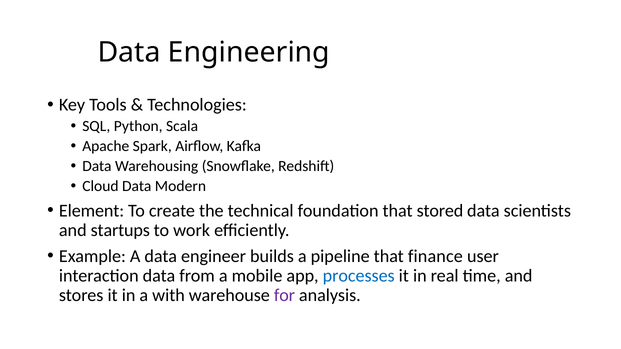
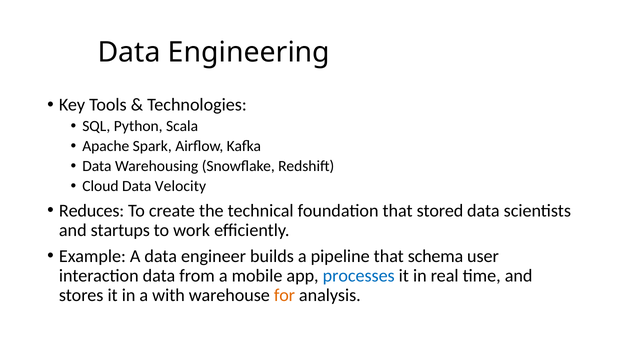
Modern: Modern -> Velocity (180, 186)
Element: Element -> Reduces (92, 211)
finance: finance -> schema (436, 256)
for colour: purple -> orange (284, 295)
